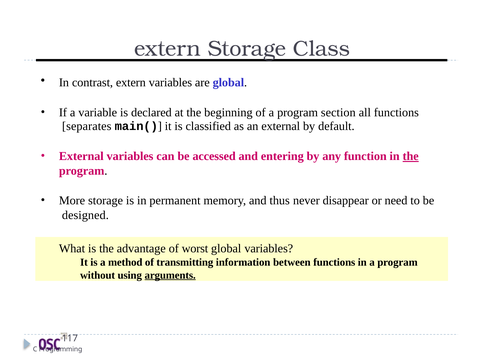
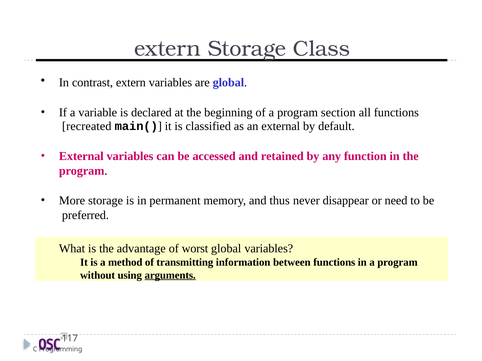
separates: separates -> recreated (87, 126)
entering: entering -> retained (282, 156)
the underline: present -> none (411, 156)
designed: designed -> preferred (85, 215)
